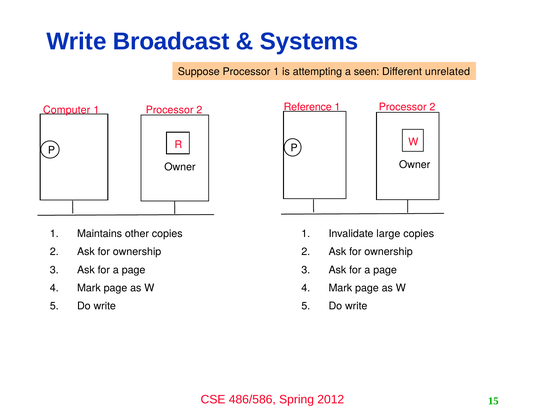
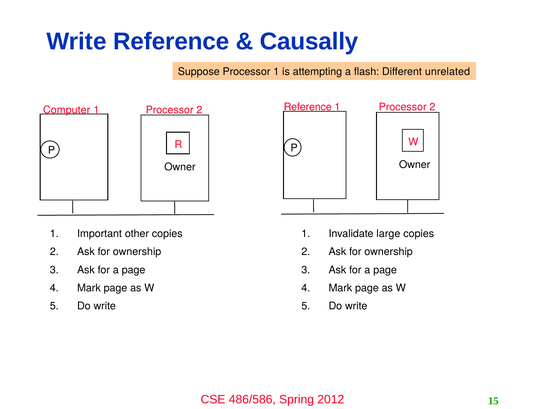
Write Broadcast: Broadcast -> Reference (171, 41)
Systems: Systems -> Causally (309, 41)
seen: seen -> flash (367, 72)
Maintains: Maintains -> Important (100, 234)
